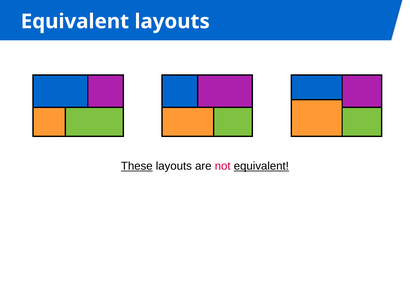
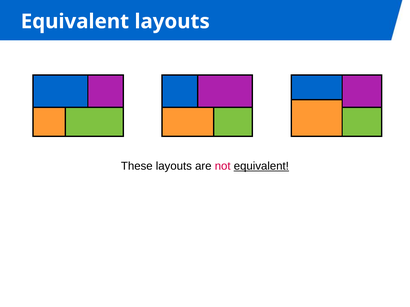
These underline: present -> none (137, 166)
